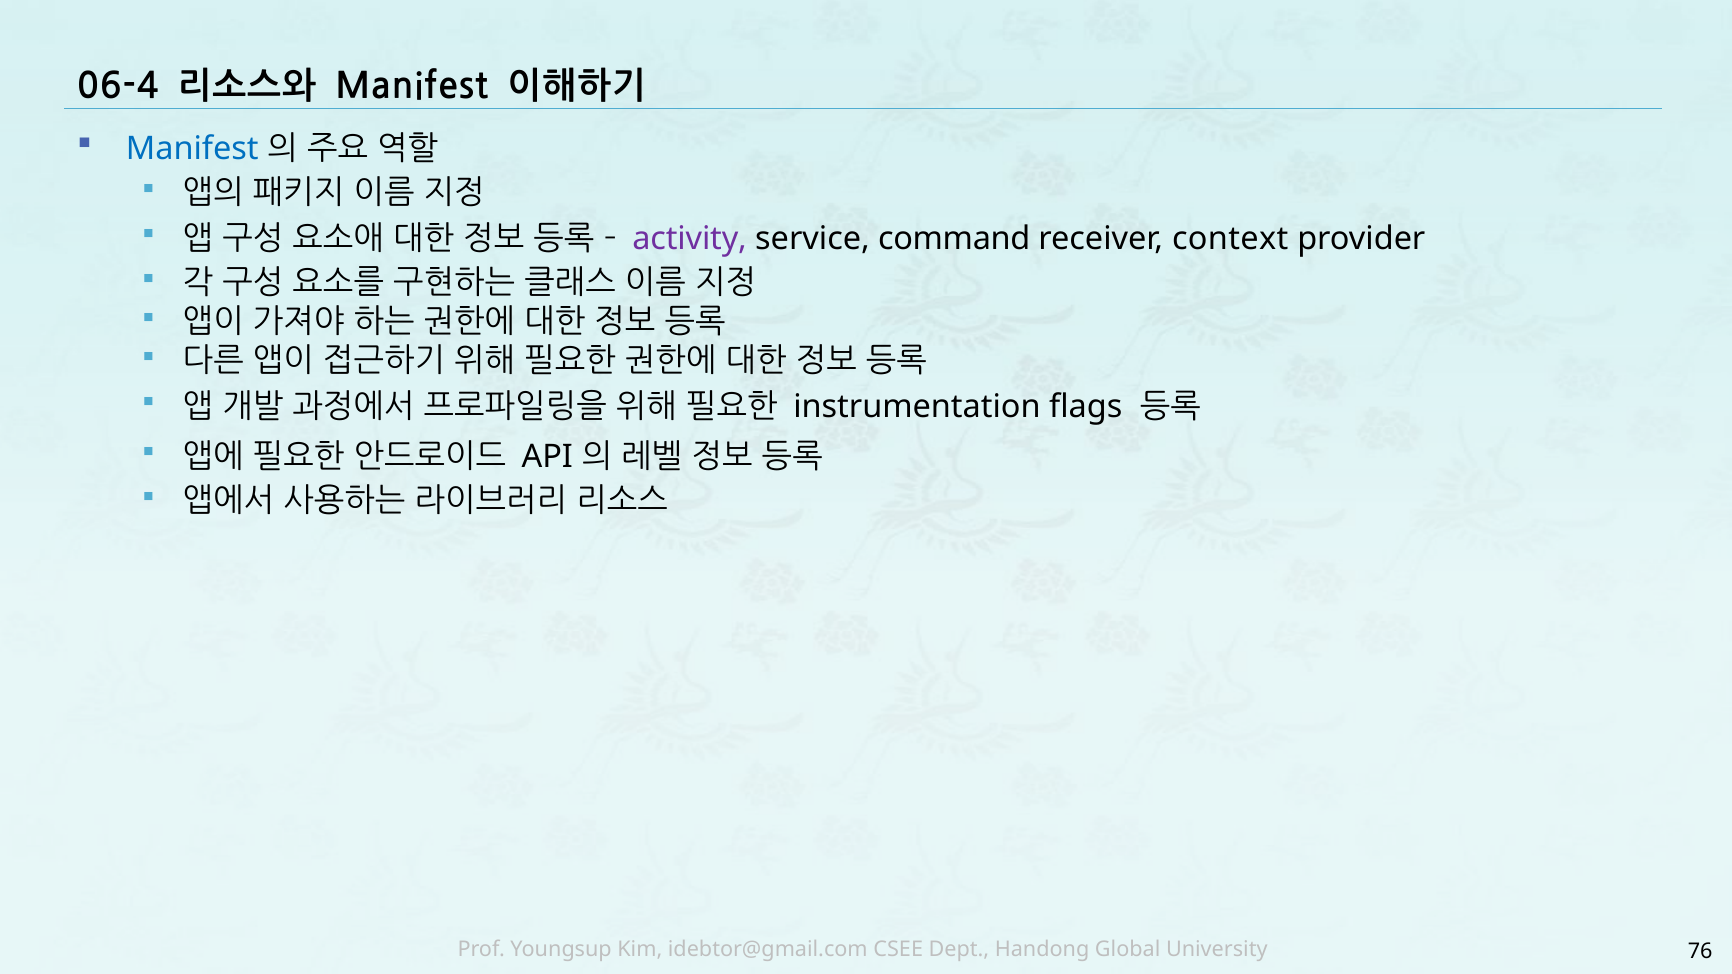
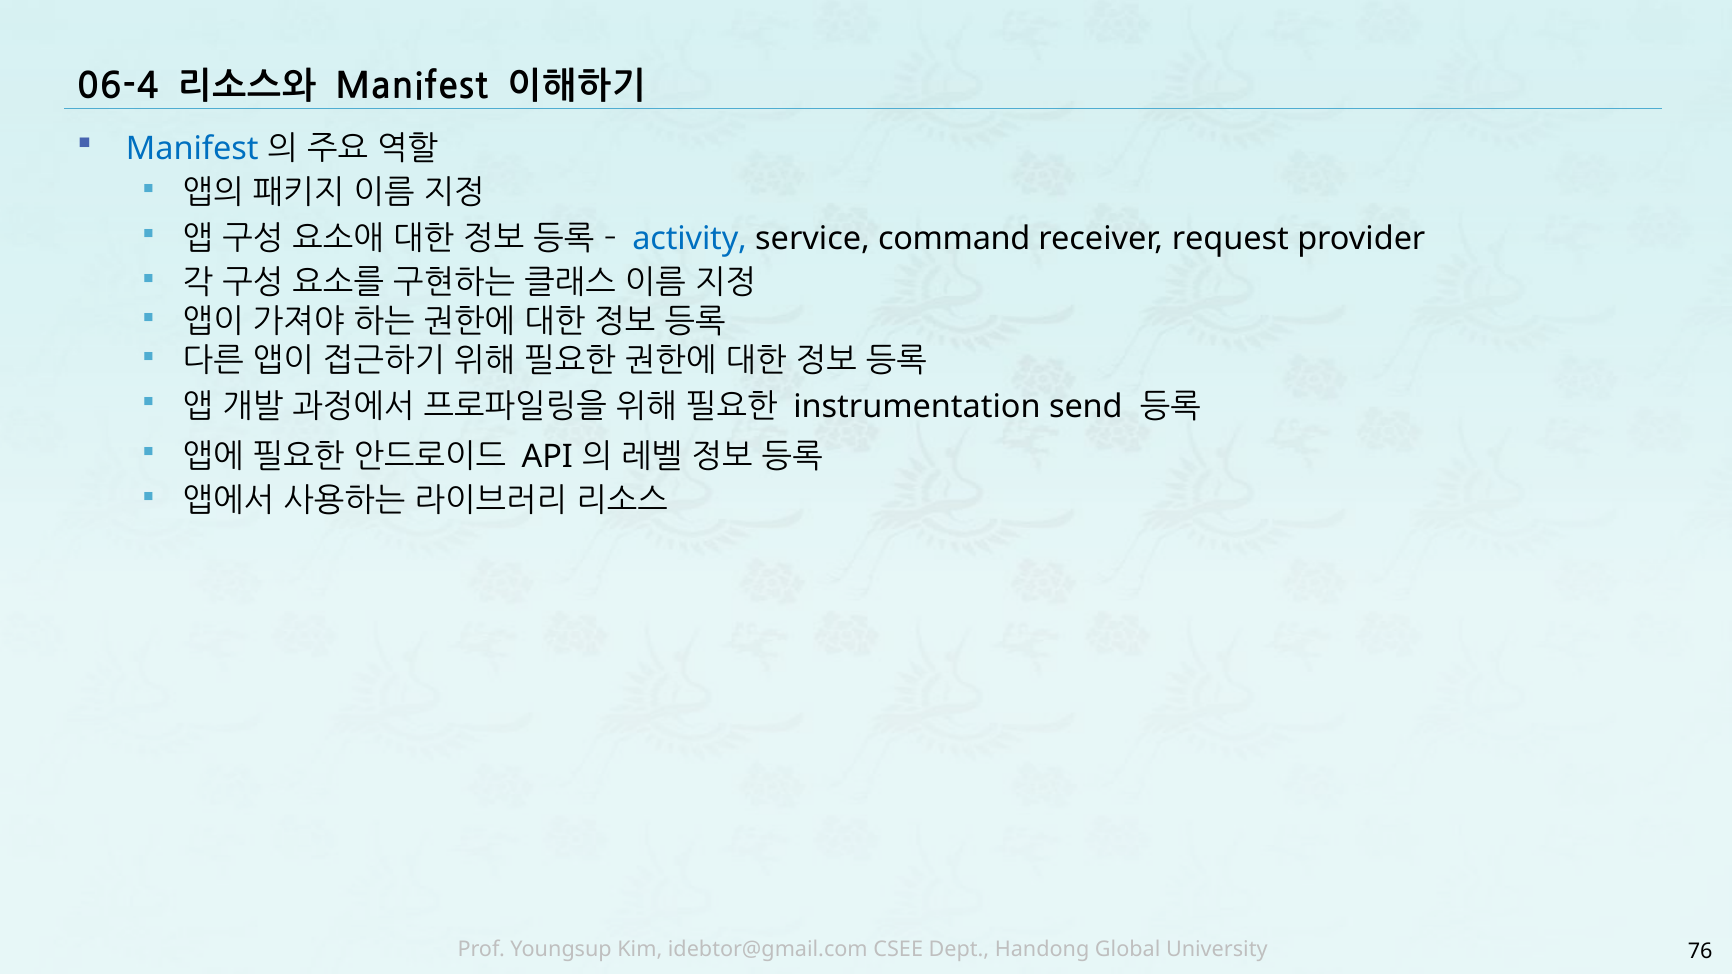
activity colour: purple -> blue (690, 239)
context: context -> request (1230, 239)
flags: flags -> send (1086, 406)
